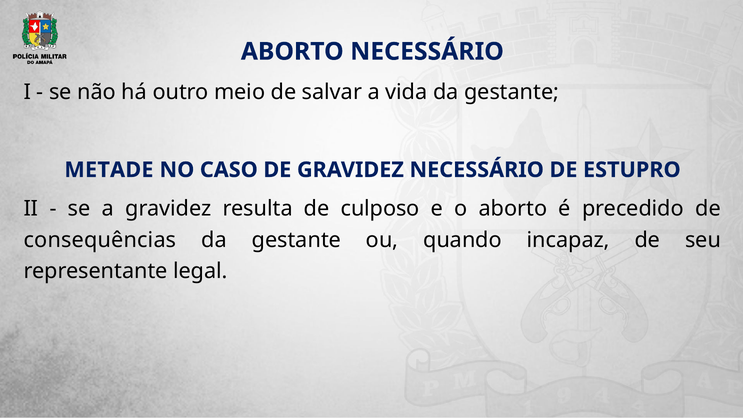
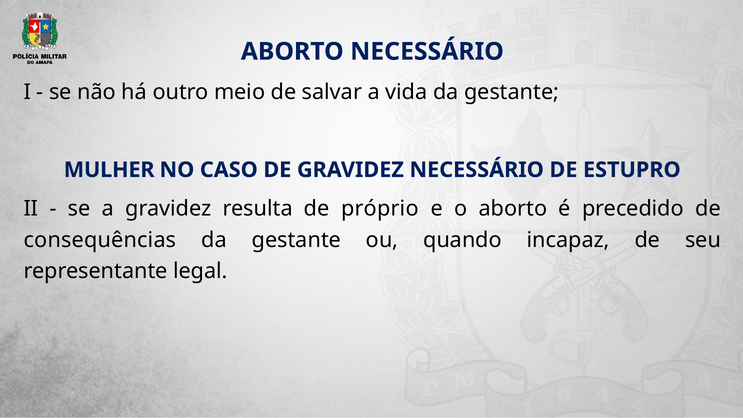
METADE: METADE -> MULHER (109, 170)
culposo: culposo -> próprio (380, 209)
